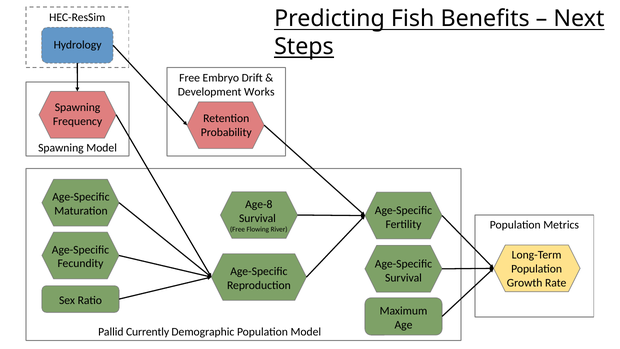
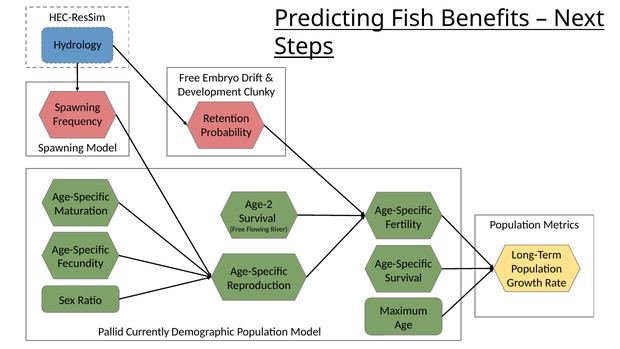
Works: Works -> Clunky (259, 92)
Age-8: Age-8 -> Age-2 (259, 204)
